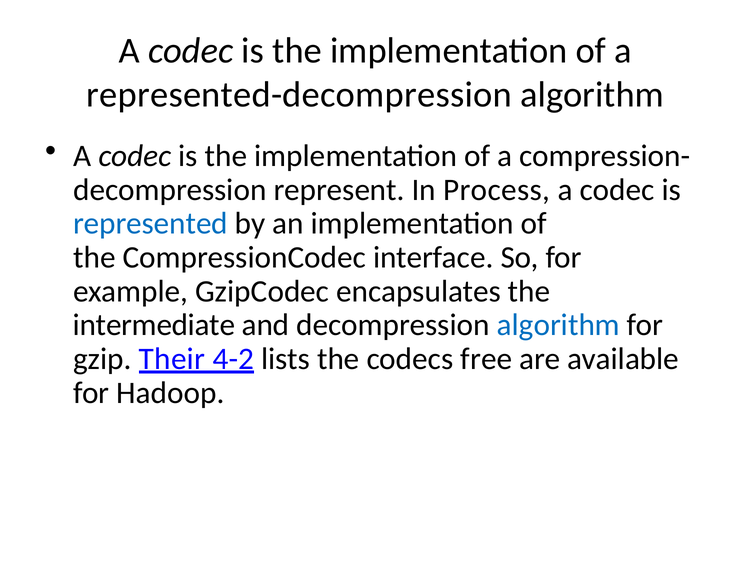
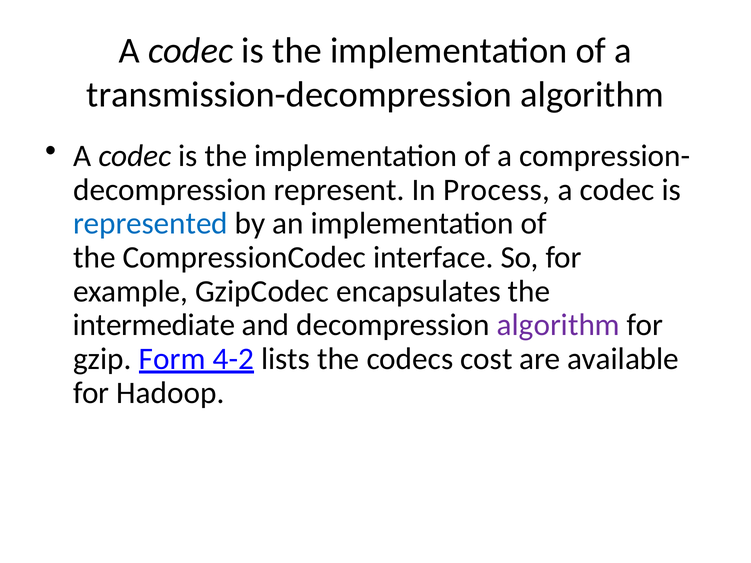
represented-decompression: represented-decompression -> transmission-decompression (299, 95)
algorithm colour: blue -> purple (558, 325)
Their: Their -> Form (172, 359)
free: free -> cost (486, 359)
